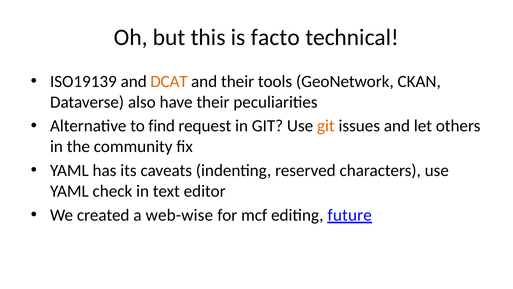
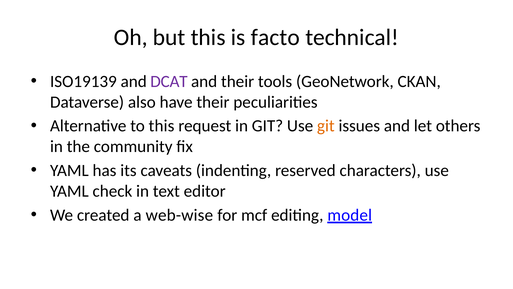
DCAT colour: orange -> purple (169, 81)
to find: find -> this (162, 126)
future: future -> model (350, 215)
